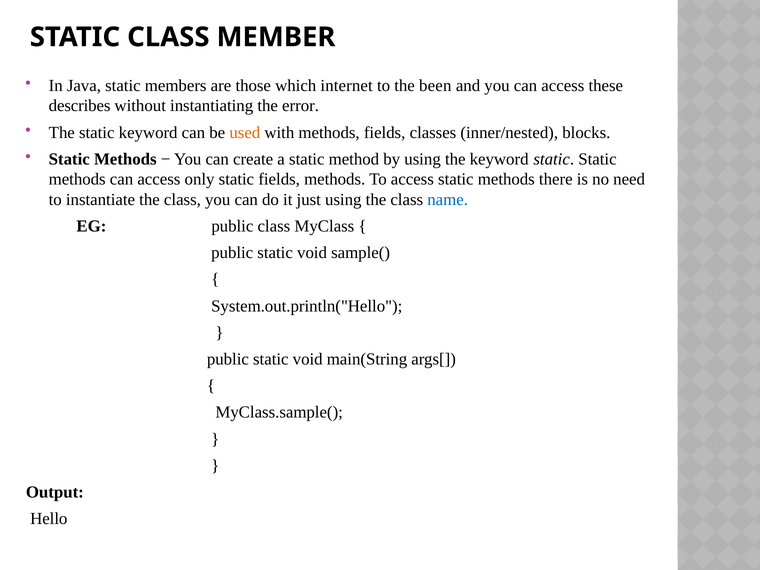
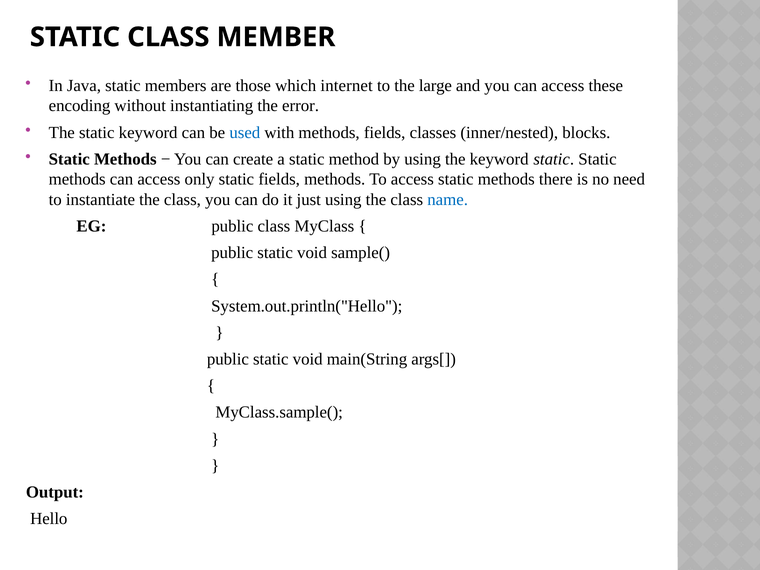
been: been -> large (435, 86)
describes: describes -> encoding (80, 106)
used colour: orange -> blue (245, 132)
